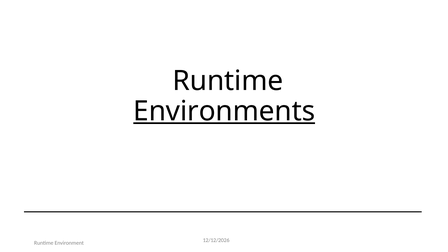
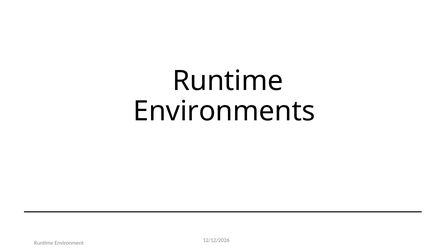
Environments underline: present -> none (224, 111)
